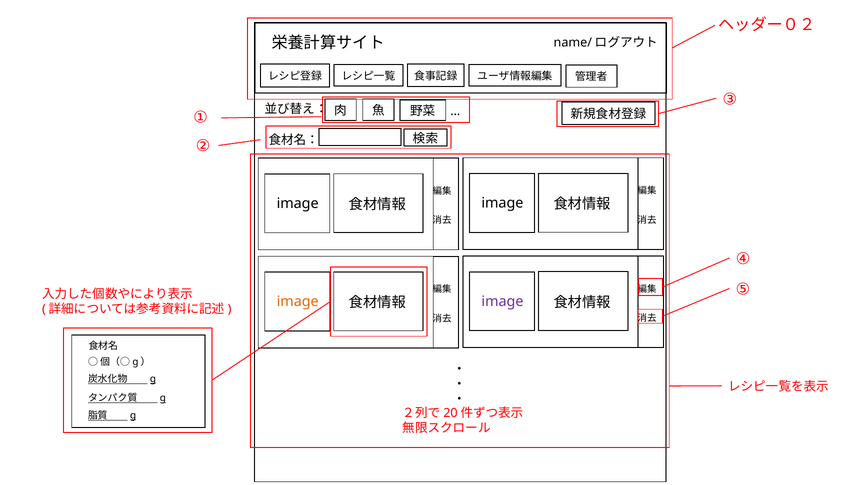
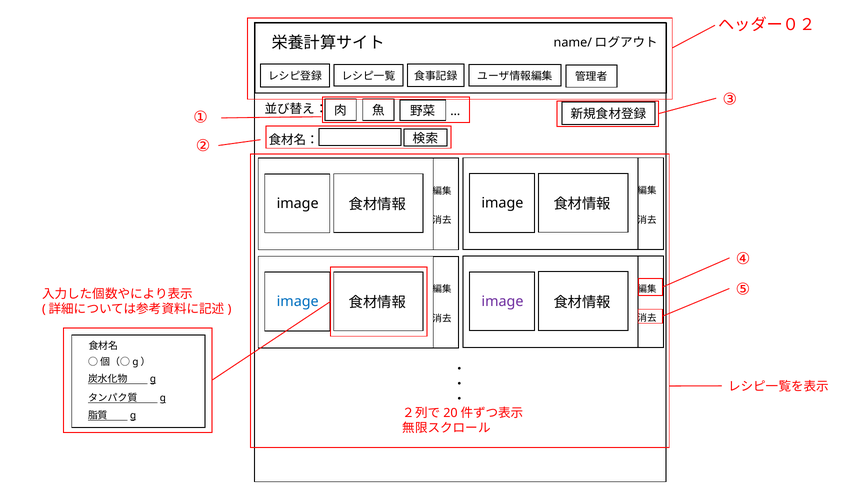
image colour: orange -> blue (298, 302)
